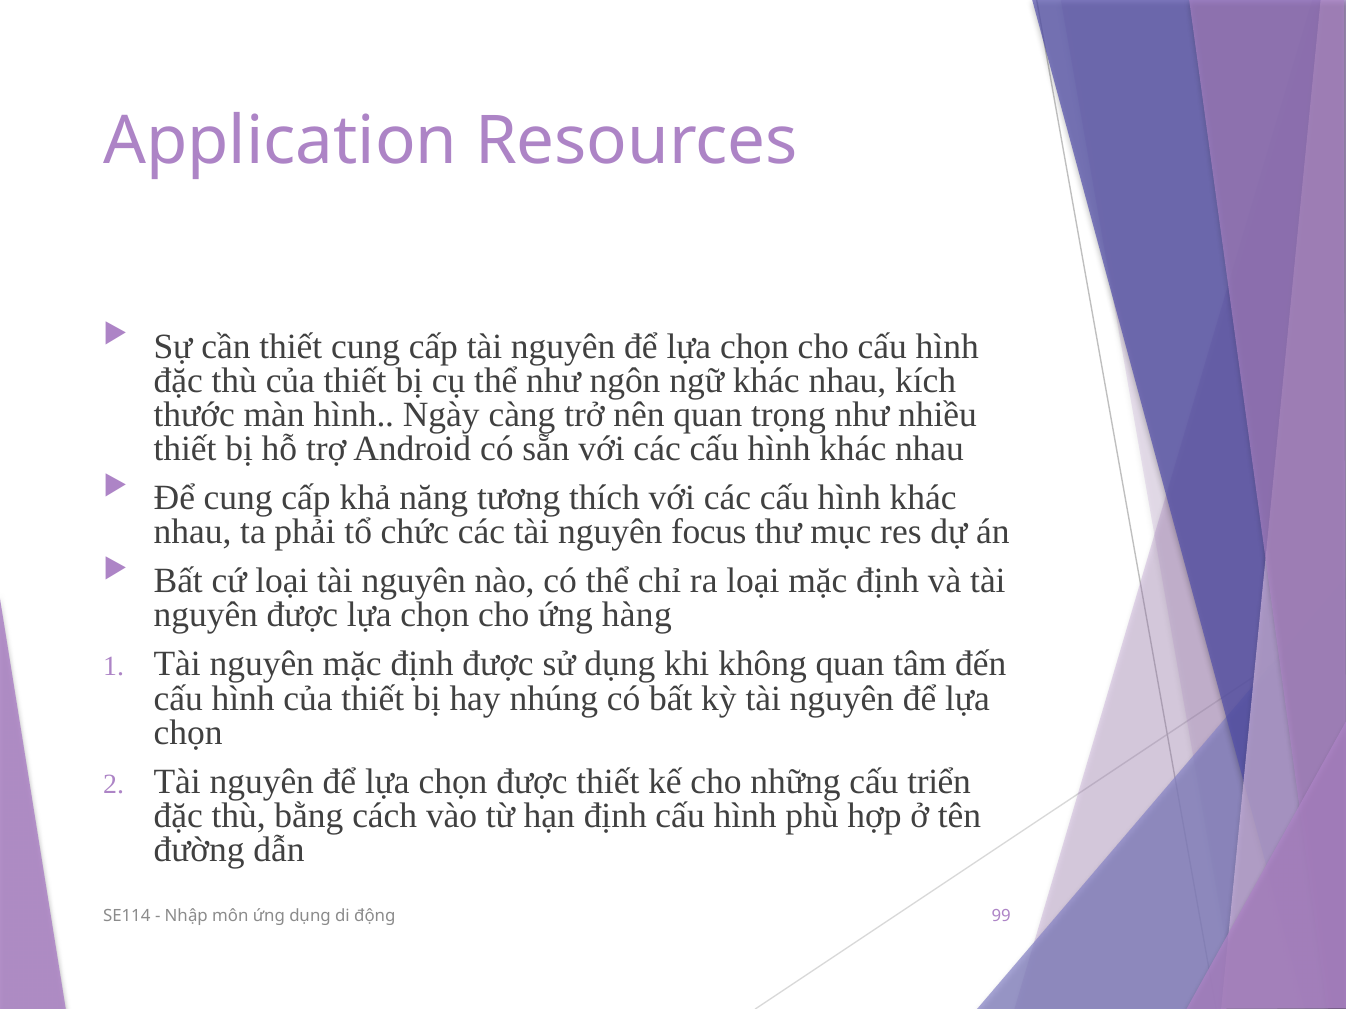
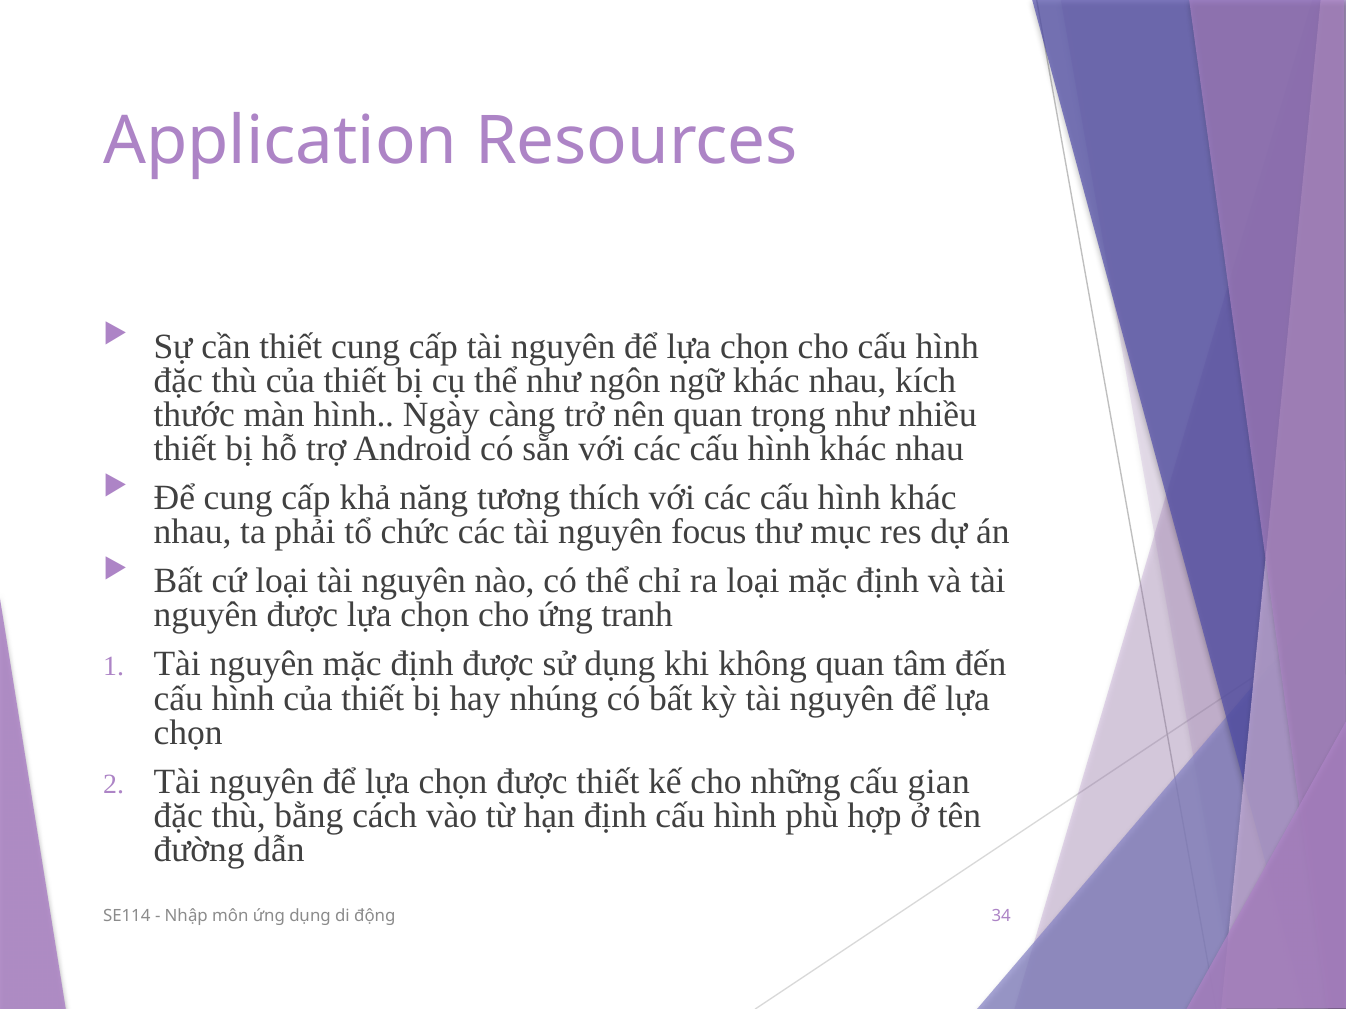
hàng: hàng -> tranh (637, 616)
triển: triển -> gian (939, 782)
99: 99 -> 34 (1001, 916)
